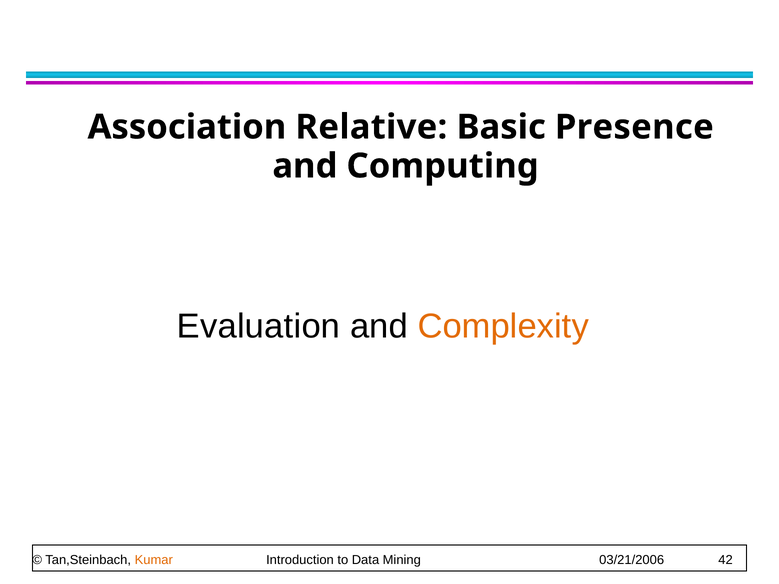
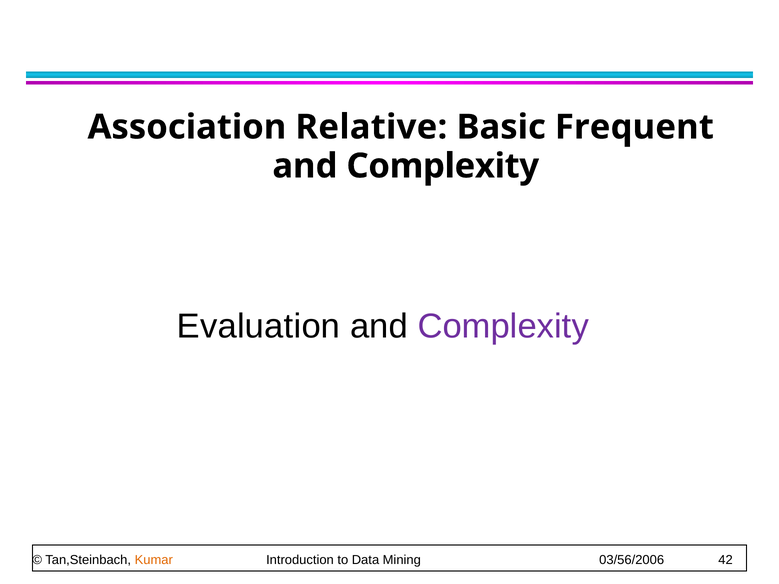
Presence: Presence -> Frequent (634, 127)
Computing: Computing -> Complexity (443, 166)
Complexity colour: orange -> purple (503, 326)
03/21/2006: 03/21/2006 -> 03/56/2006 (632, 560)
